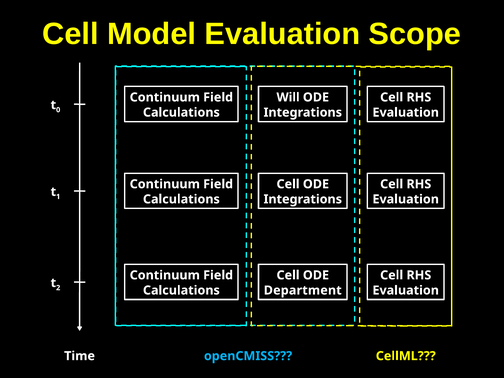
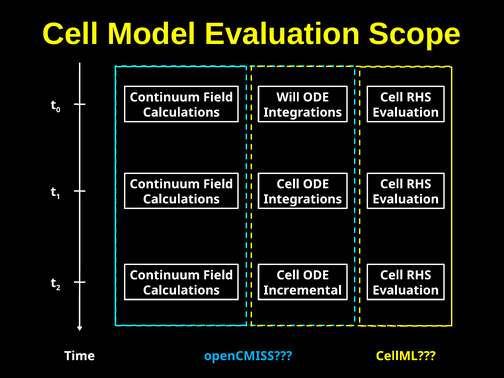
Department: Department -> Incremental (303, 290)
